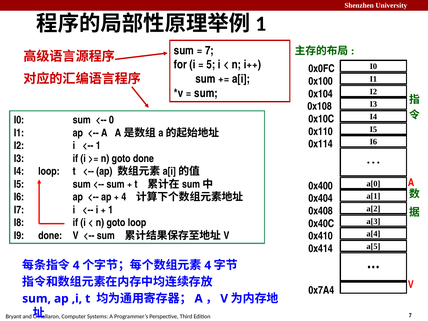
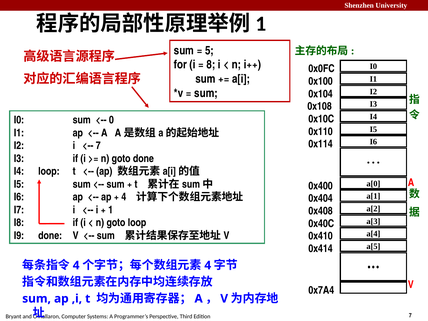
7: 7 -> 5 (209, 50)
5: 5 -> 8 (211, 65)
1: 1 -> 7 (98, 146)
